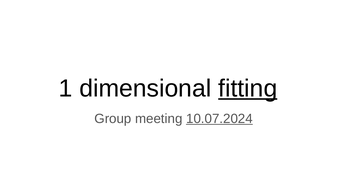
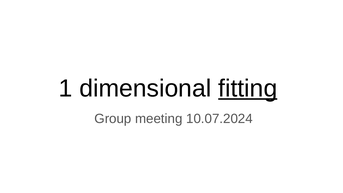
10.07.2024 underline: present -> none (219, 119)
